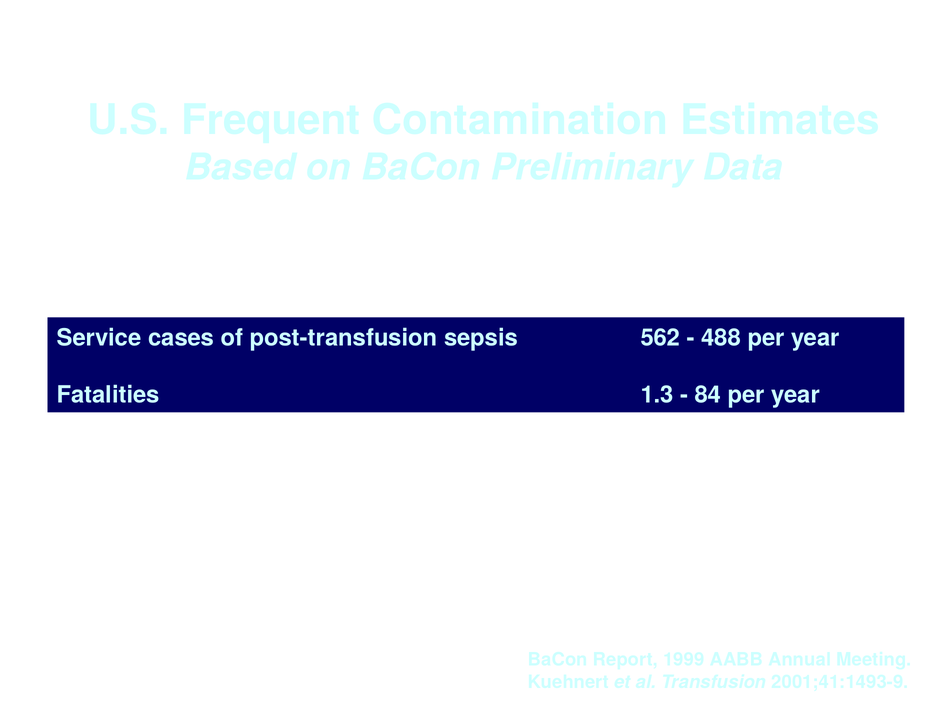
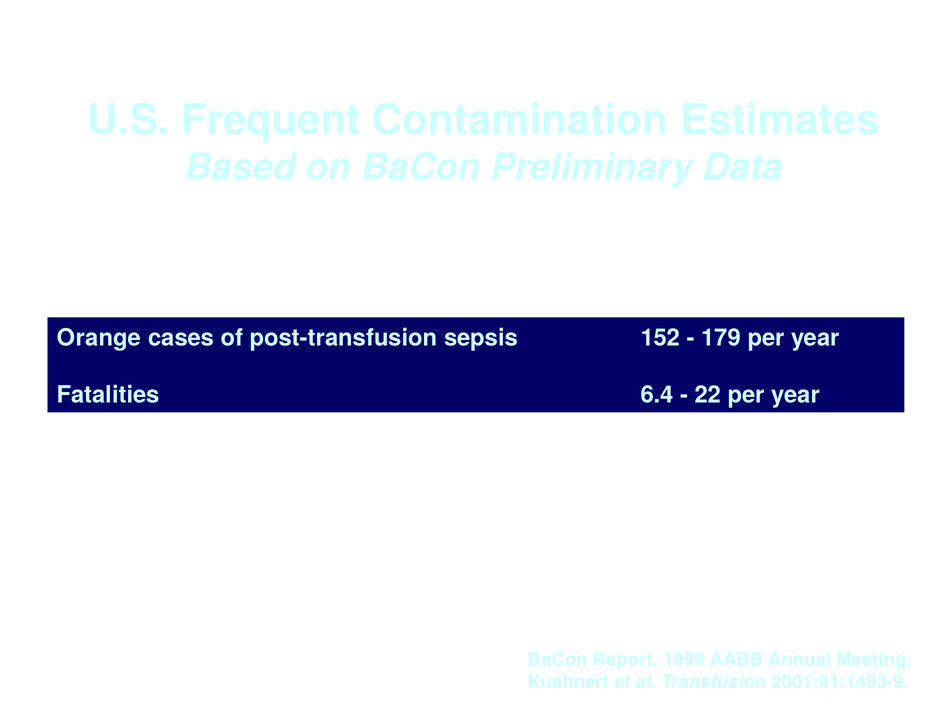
Service: Service -> Orange (99, 338)
562: 562 -> 152 (660, 338)
488: 488 -> 179 (721, 338)
1.3: 1.3 -> 6.4 (657, 395)
84: 84 -> 22 (708, 395)
